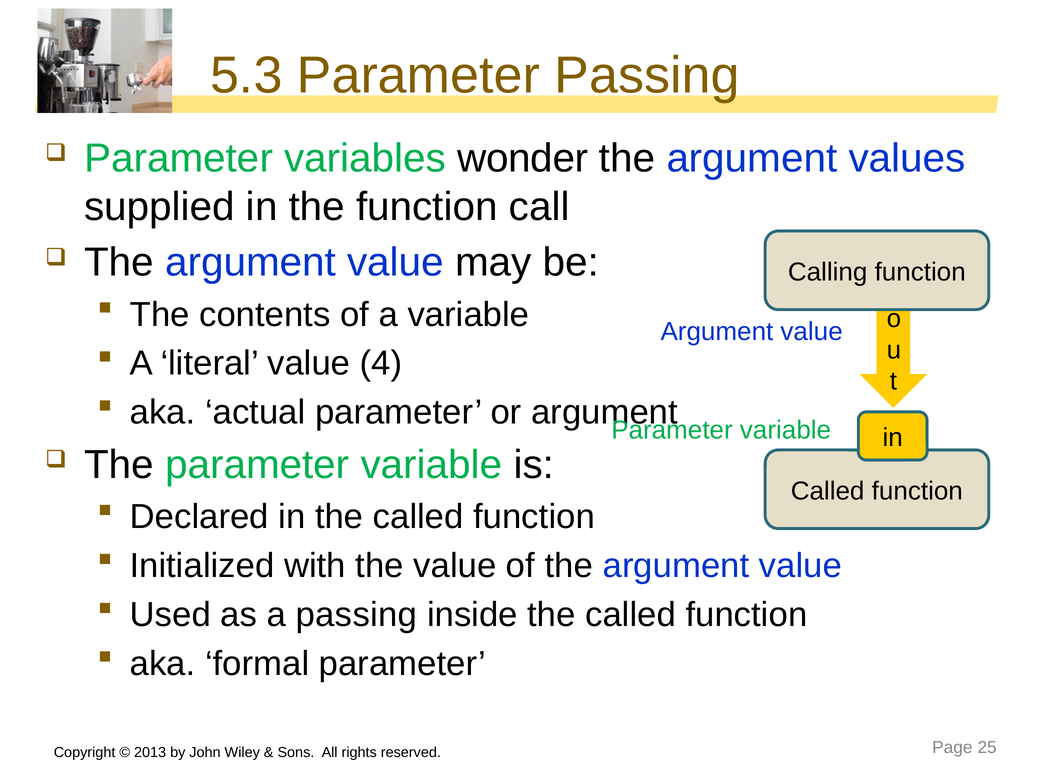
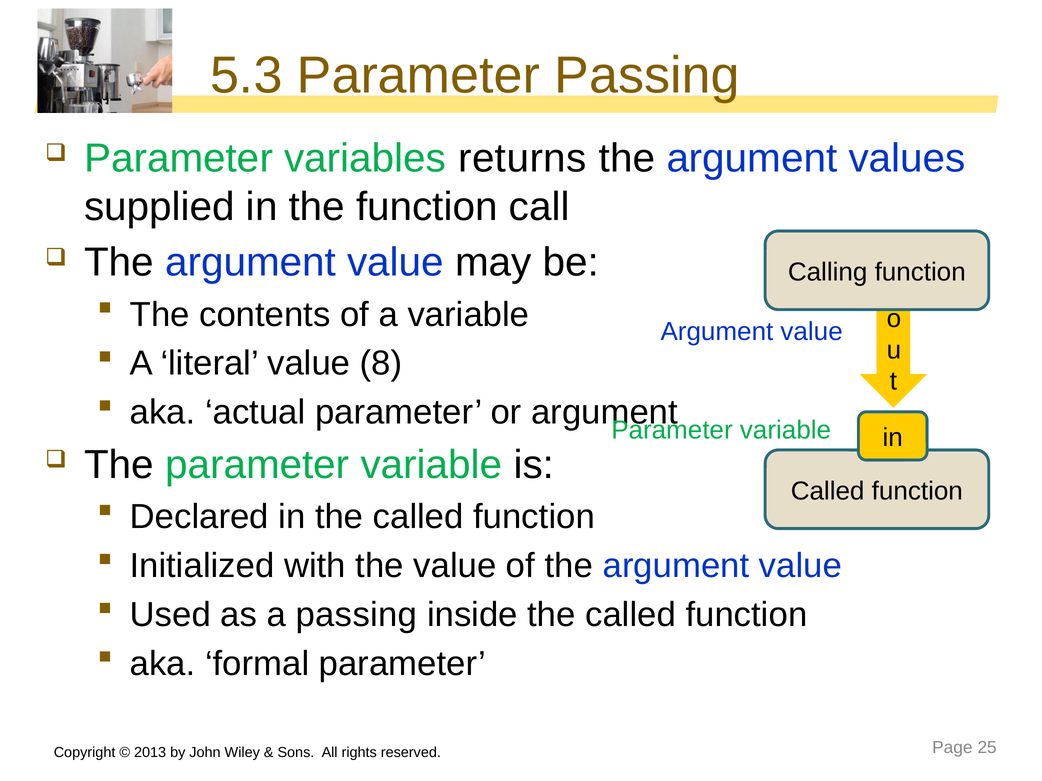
wonder: wonder -> returns (522, 158)
4: 4 -> 8 (381, 364)
